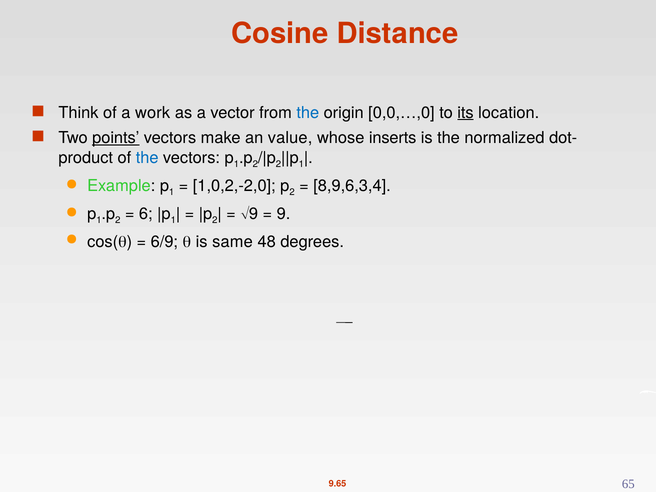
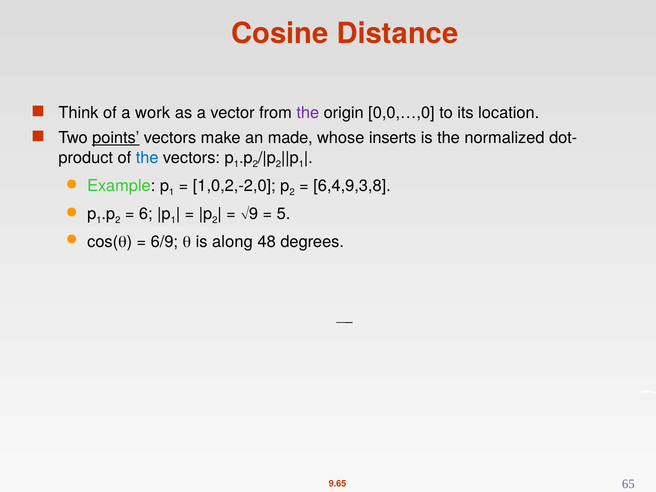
the colour: blue -> purple (308, 113)
its underline: present -> none (465, 113)
value: value -> made (290, 138)
8,9,6,3,4: 8,9,6,3,4 -> 6,4,9,3,8 (352, 186)
9: 9 -> 5 (284, 214)
same: same -> along (232, 242)
